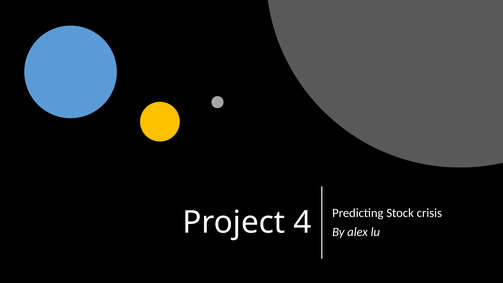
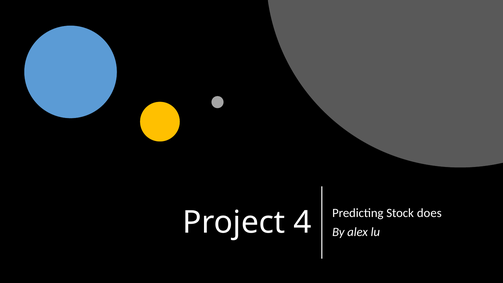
crisis: crisis -> does (429, 213)
